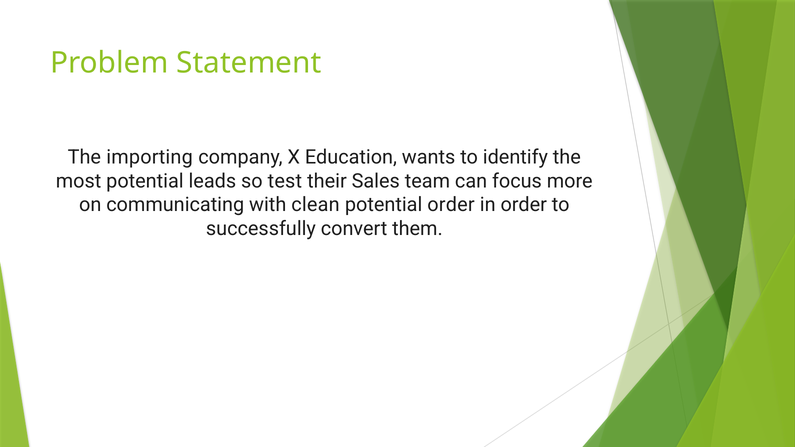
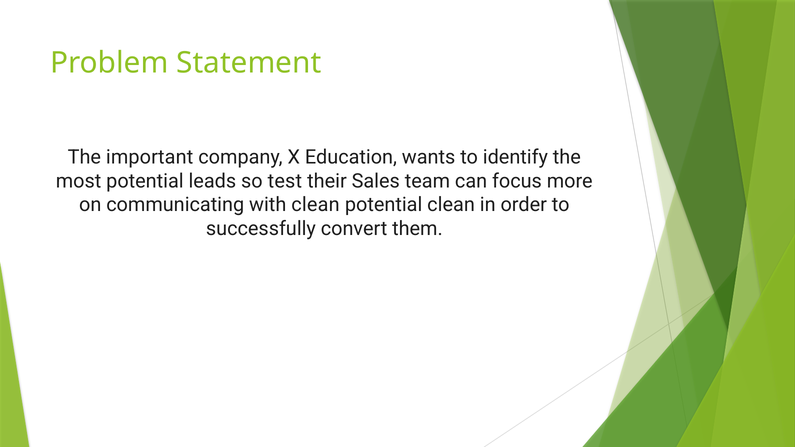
importing: importing -> important (150, 157)
potential order: order -> clean (451, 205)
